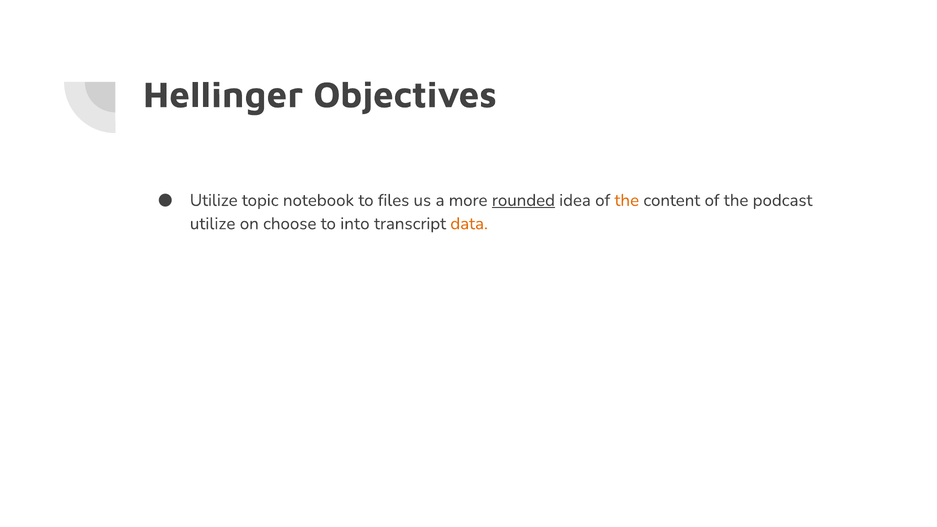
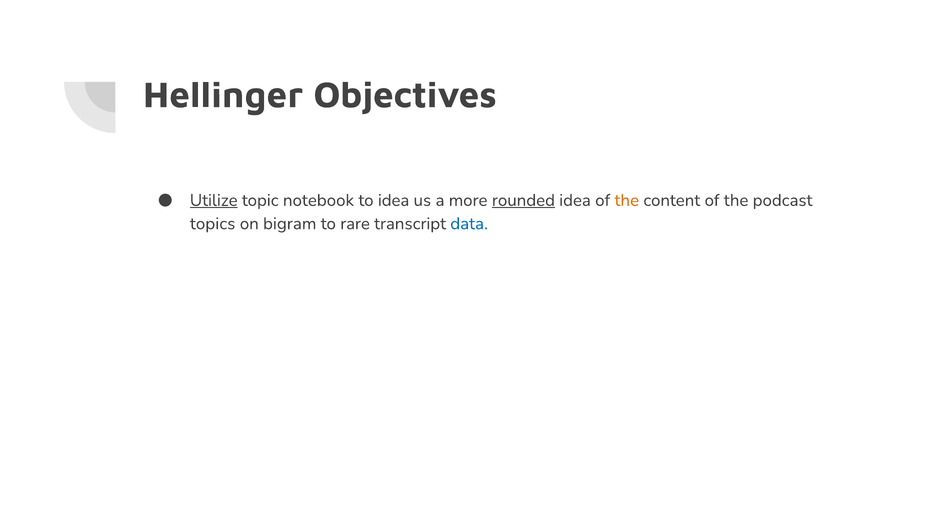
Utilize underline: none -> present (214, 200)
to files: files -> idea (394, 200)
utilize: utilize -> topics (213, 224)
choose: choose -> bigram (290, 224)
into: into -> rare (355, 224)
data colour: orange -> blue (469, 224)
